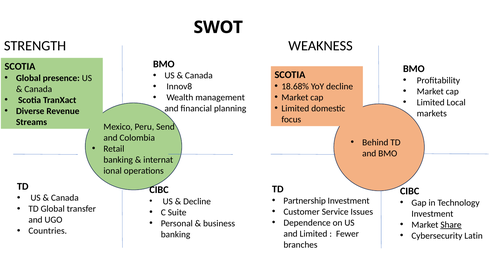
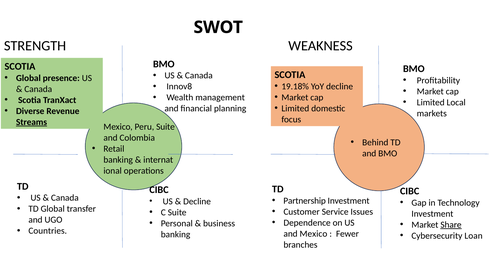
18.68%: 18.68% -> 19.18% (295, 87)
Streams underline: none -> present (32, 122)
Peru Send: Send -> Suite (165, 127)
and Limited: Limited -> Mexico (313, 234)
Latin: Latin -> Loan (474, 236)
